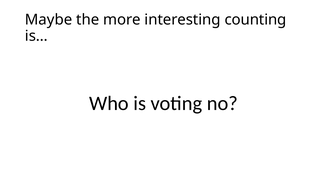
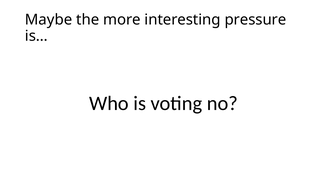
counting: counting -> pressure (255, 20)
